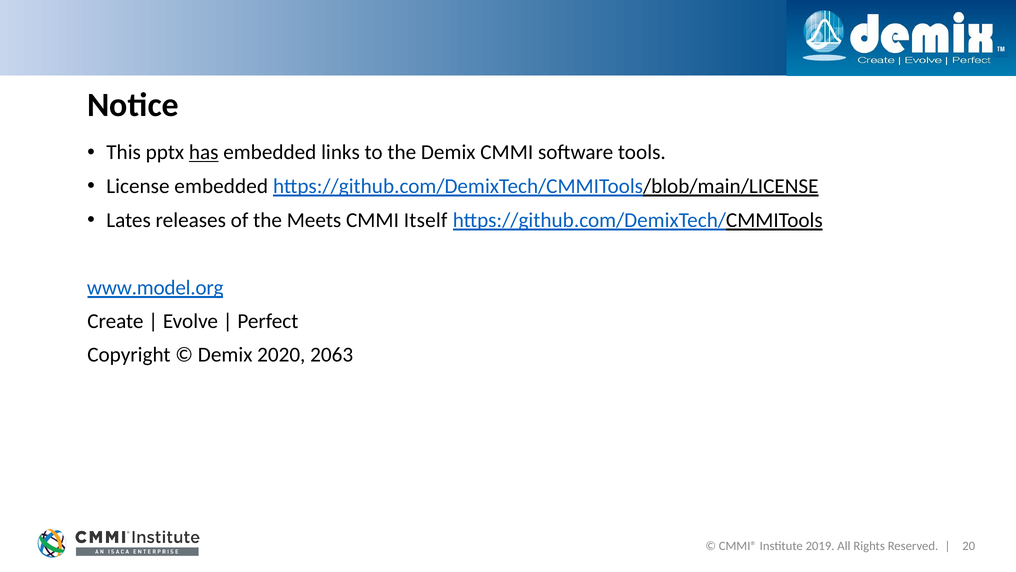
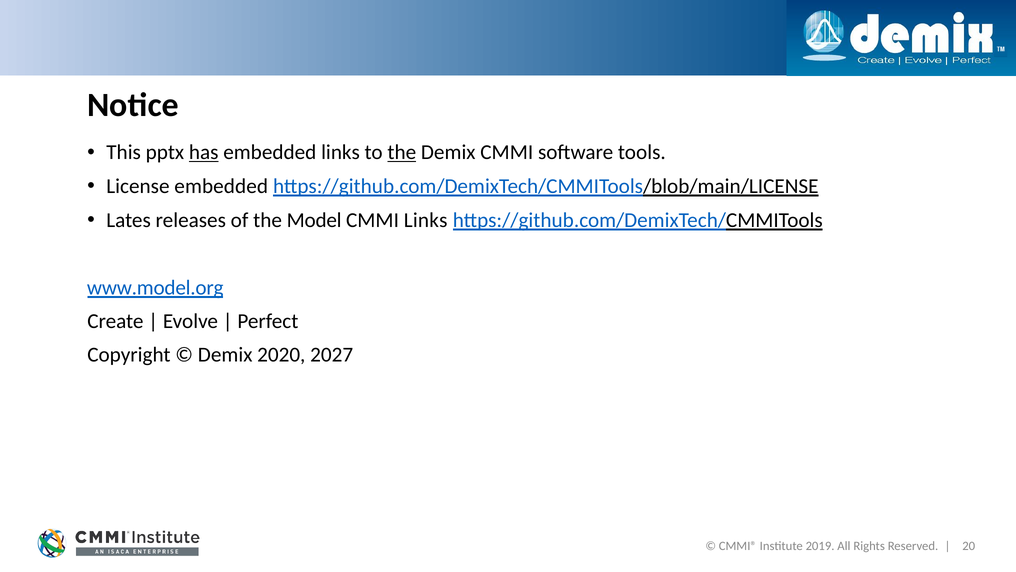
the underline: none -> present (402, 152)
Meets: Meets -> Model (314, 220)
CMMI Itself: Itself -> Links (426, 220)
2063: 2063 -> 2027 (332, 355)
